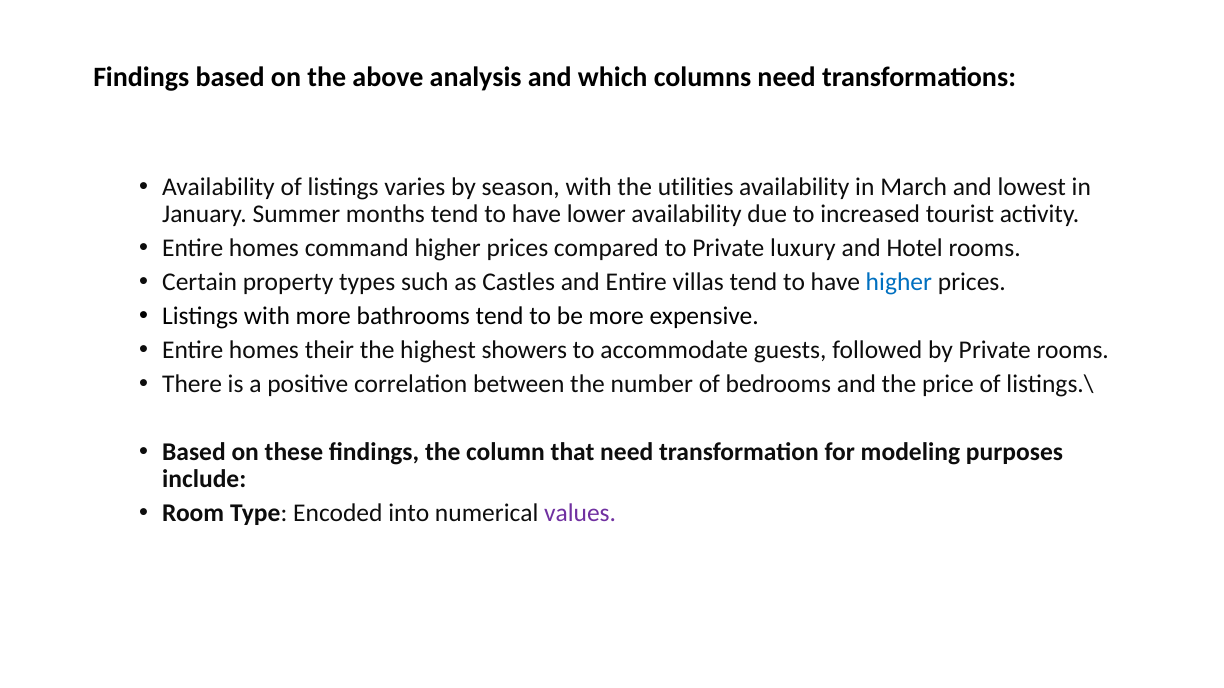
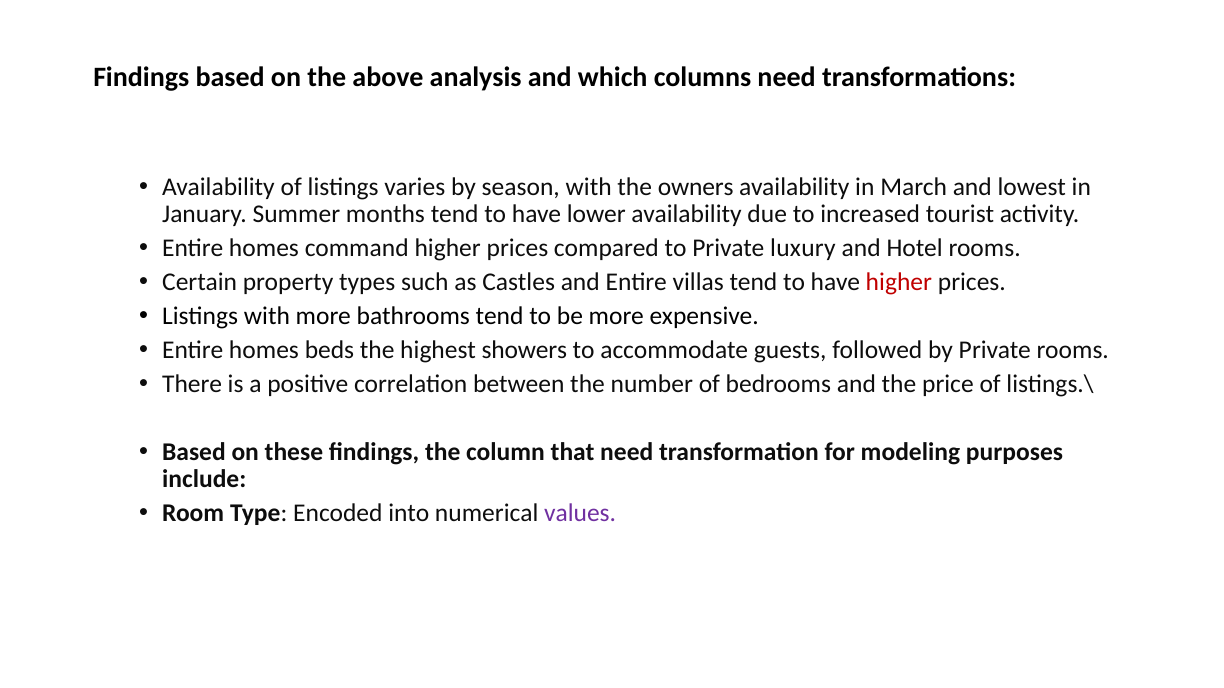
utilities: utilities -> owners (696, 187)
higher colour: blue -> red (899, 282)
their: their -> beds (329, 350)
